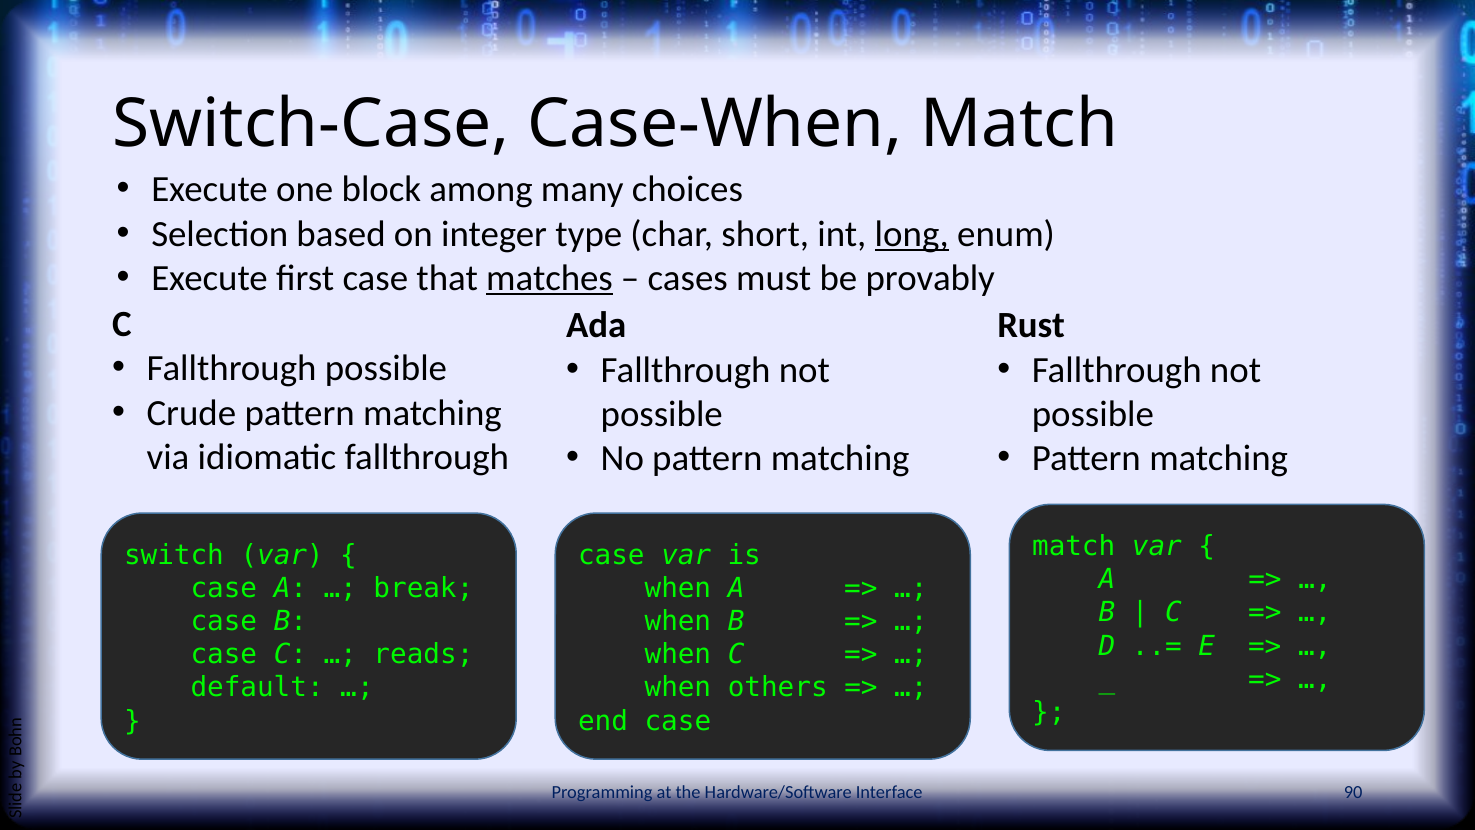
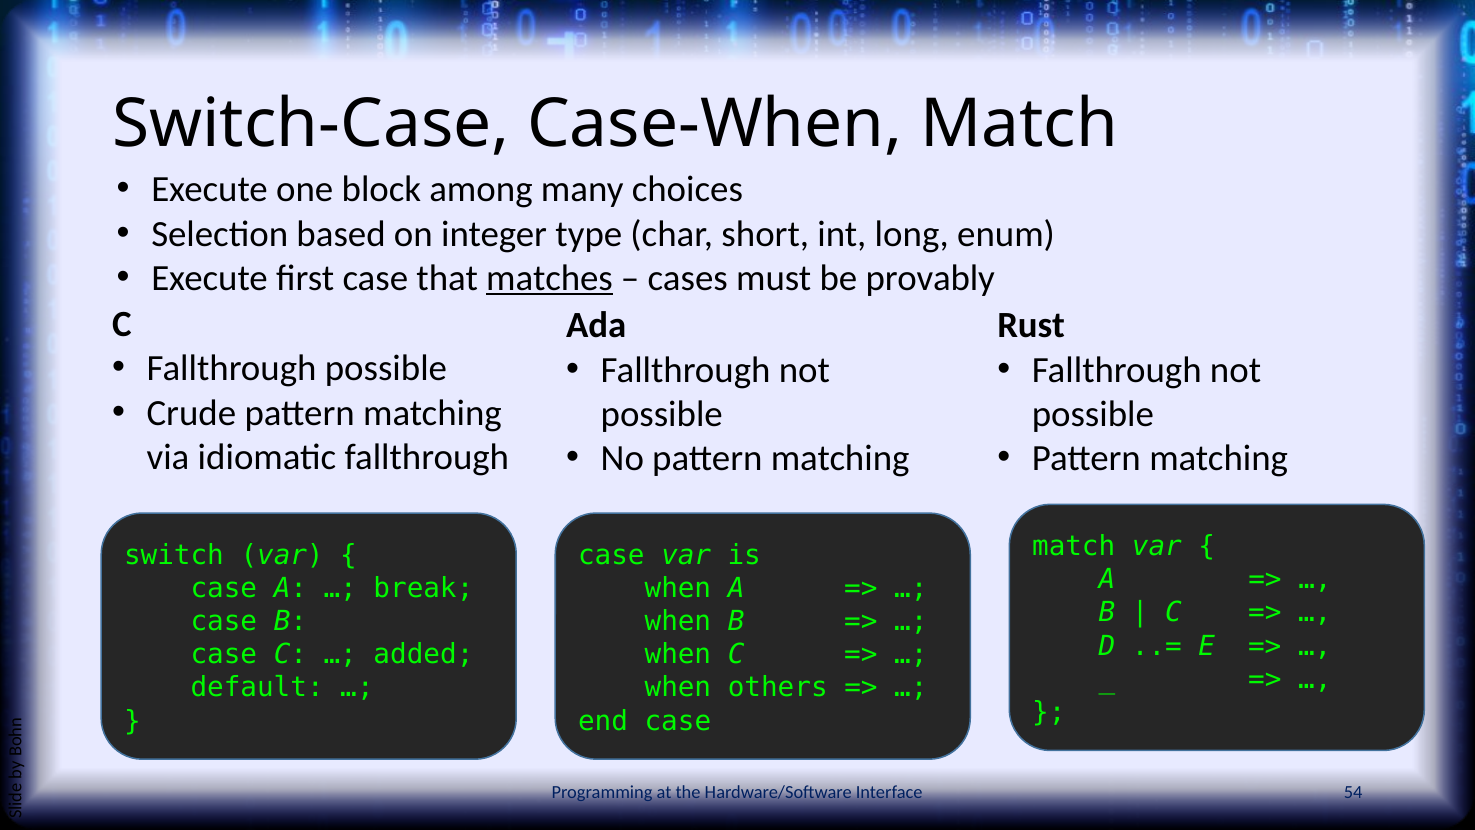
long underline: present -> none (912, 234)
reads: reads -> added (423, 654)
90: 90 -> 54 (1353, 792)
